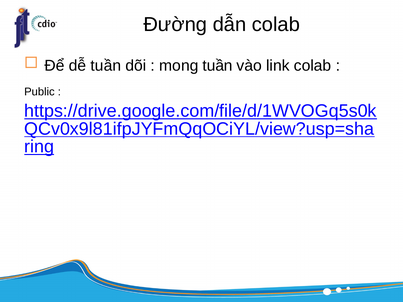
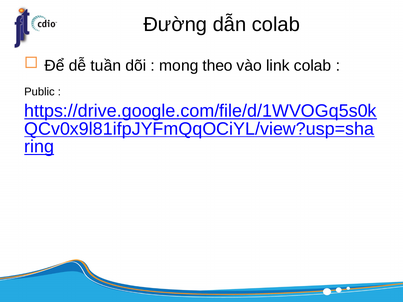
mong tuần: tuần -> theo (218, 66)
